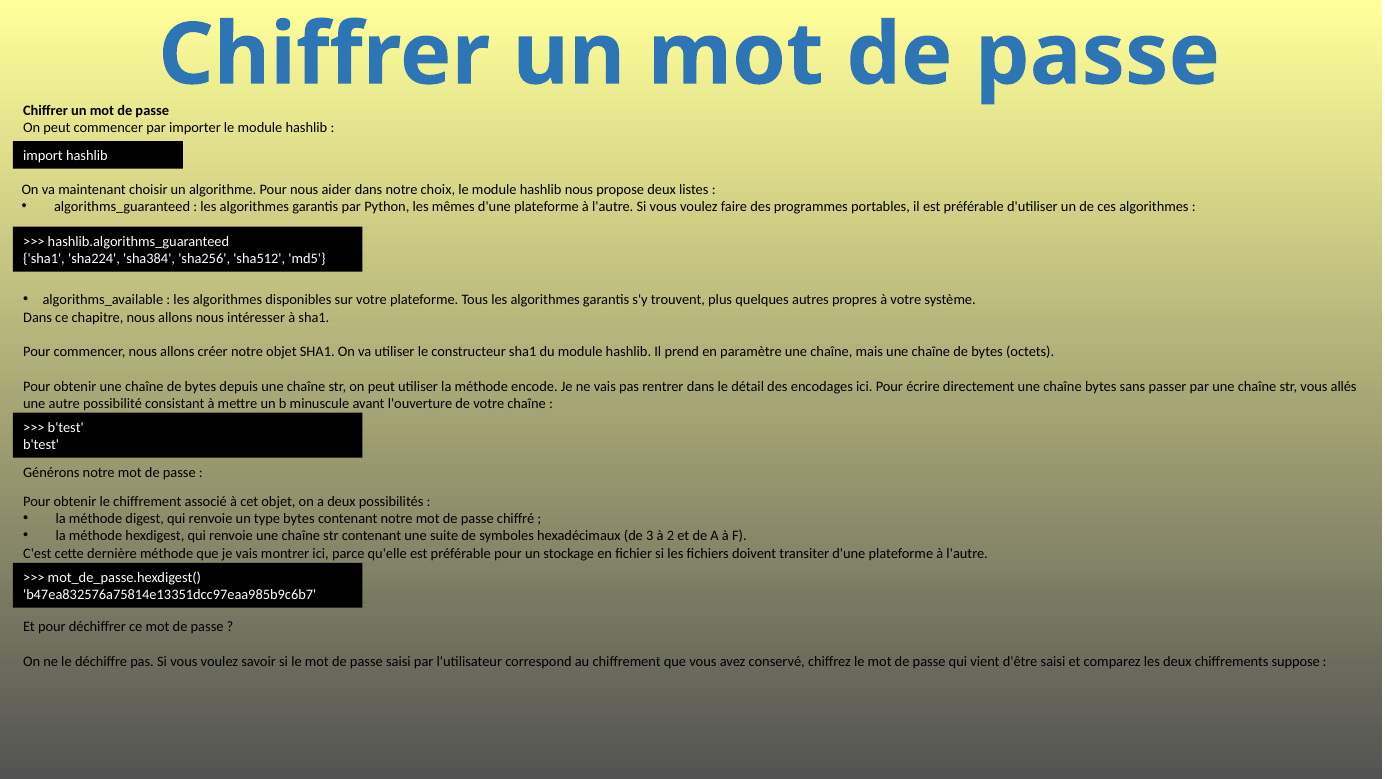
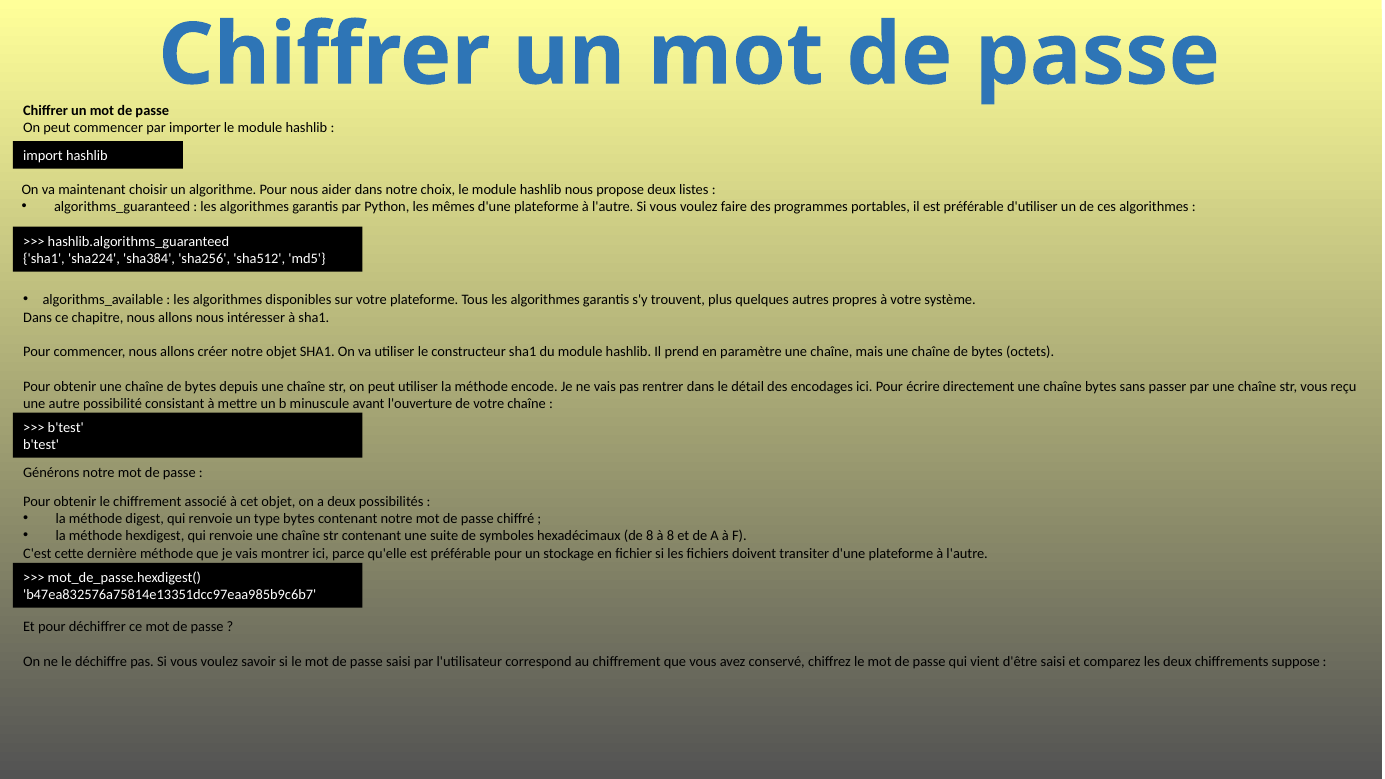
allés: allés -> reçu (1344, 387)
de 3: 3 -> 8 (650, 536)
à 2: 2 -> 8 (671, 536)
